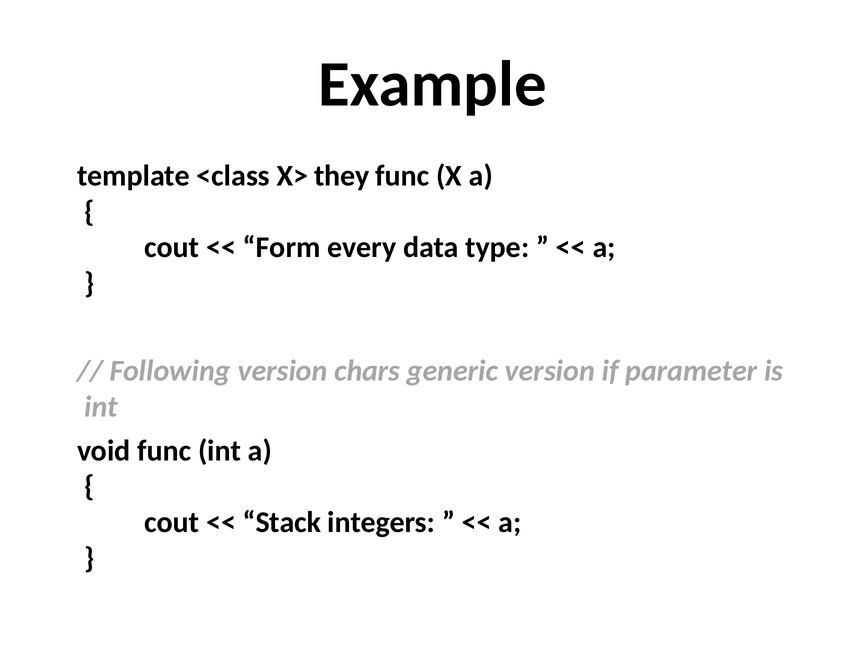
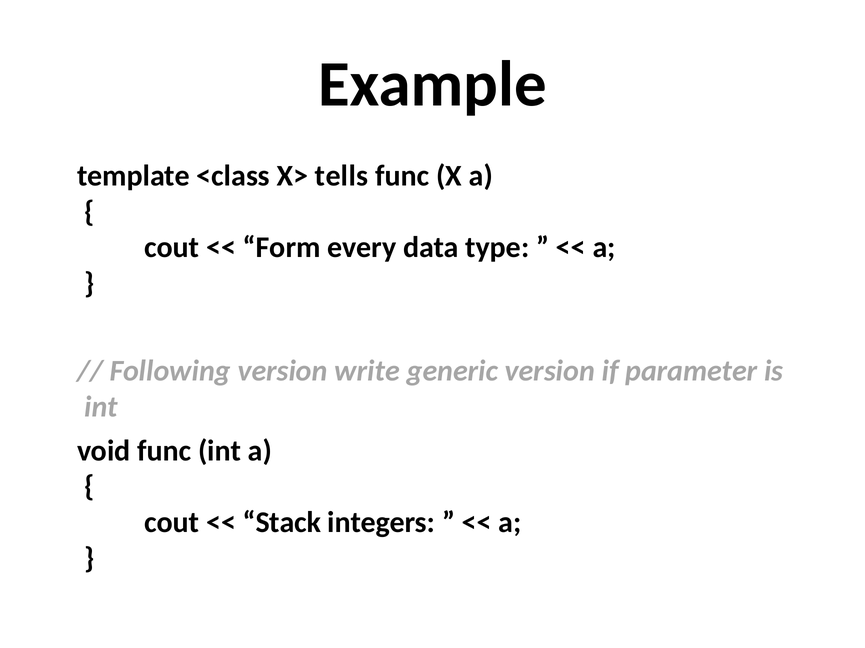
they: they -> tells (342, 176)
chars: chars -> write (367, 371)
